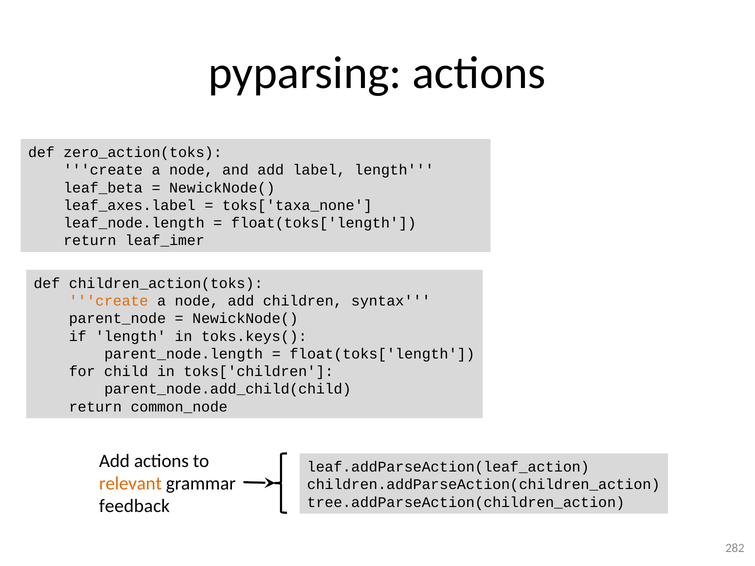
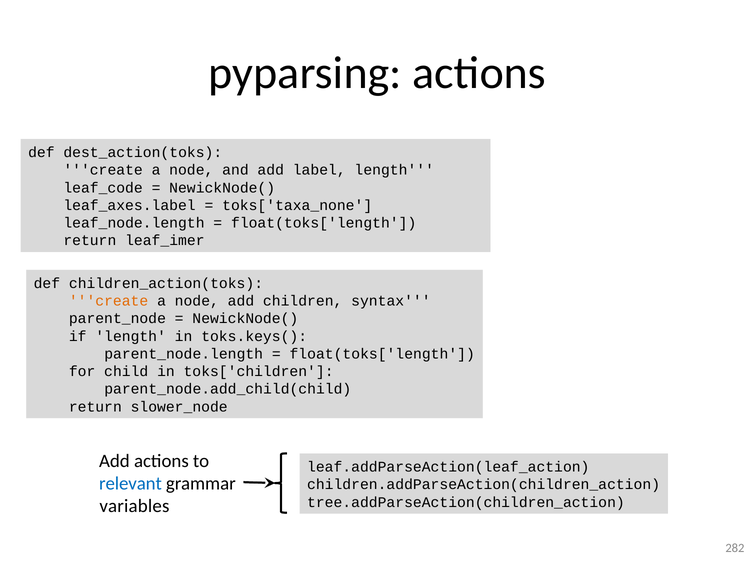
zero_action(toks: zero_action(toks -> dest_action(toks (143, 153)
leaf_beta: leaf_beta -> leaf_code (103, 188)
common_node: common_node -> slower_node (179, 407)
relevant colour: orange -> blue (130, 484)
feedback: feedback -> variables (134, 506)
